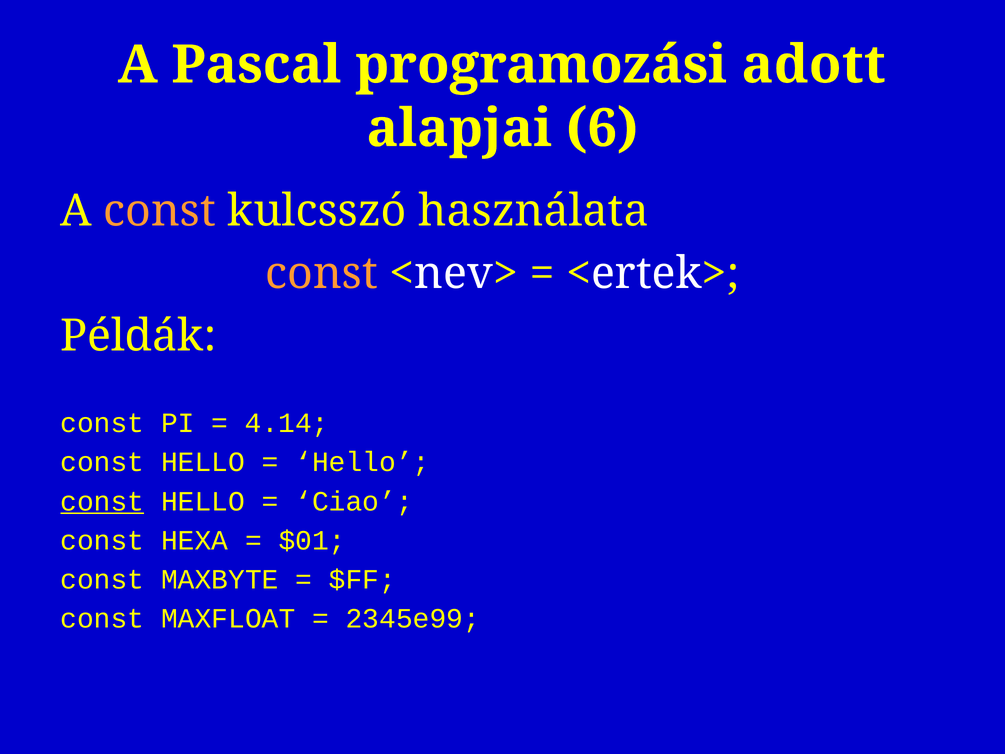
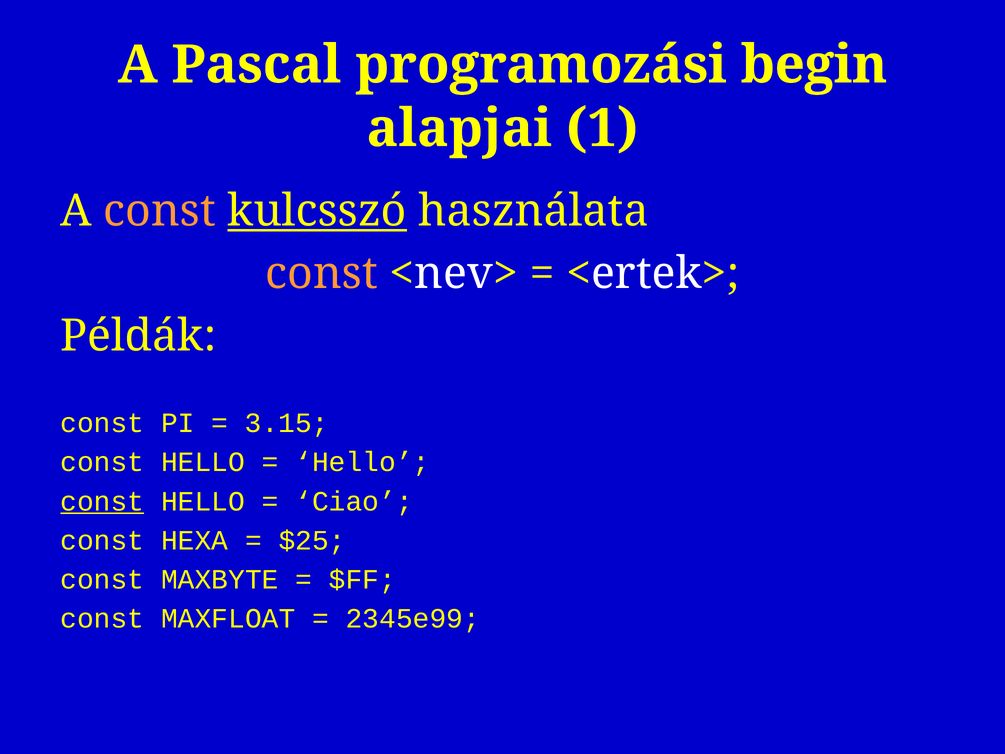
adott: adott -> begin (814, 65)
6: 6 -> 1 (602, 129)
kulcsszó underline: none -> present (317, 211)
4.14: 4.14 -> 3.15 (287, 423)
$01: $01 -> $25 (312, 540)
